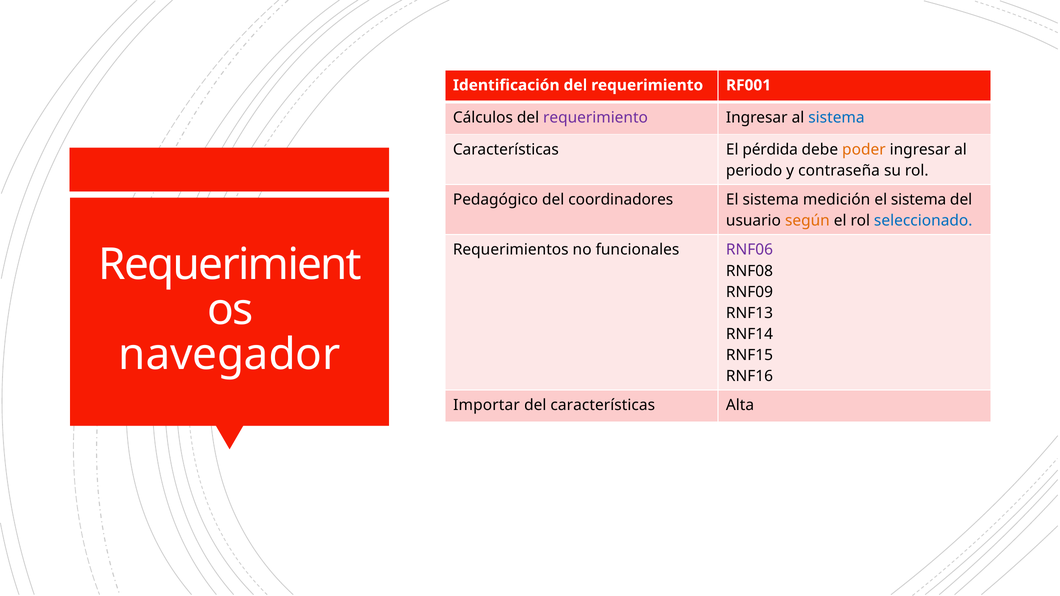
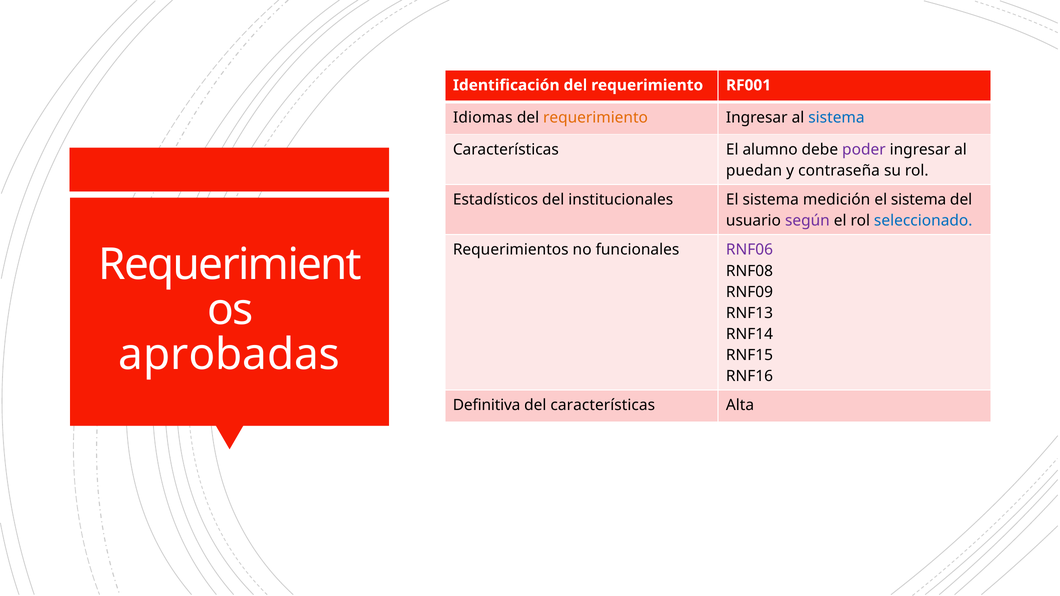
Cálculos: Cálculos -> Idiomas (483, 117)
requerimiento colour: purple -> orange (596, 117)
pérdida: pérdida -> alumno (770, 150)
poder colour: orange -> purple (864, 150)
periodo: periodo -> puedan (754, 171)
Pedagógico: Pedagógico -> Estadísticos (495, 200)
coordinadores: coordinadores -> institucionales (621, 200)
según colour: orange -> purple (807, 221)
navegador: navegador -> aprobadas (229, 355)
Importar: Importar -> Definitiva (487, 405)
